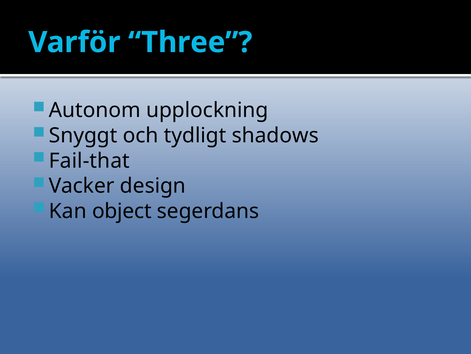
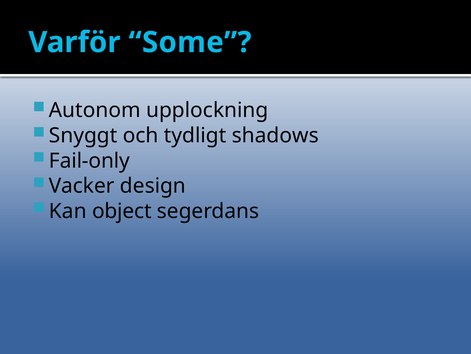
Three: Three -> Some (190, 42)
Fail-that: Fail-that -> Fail-only (89, 160)
